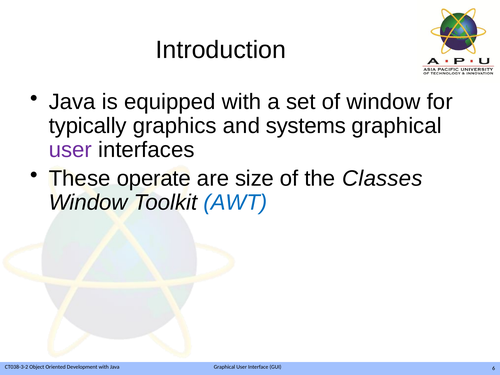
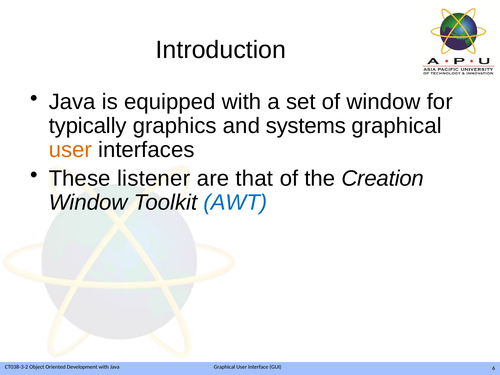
user colour: purple -> orange (70, 150)
operate: operate -> listener (154, 178)
size: size -> that (254, 178)
Classes: Classes -> Creation (383, 178)
